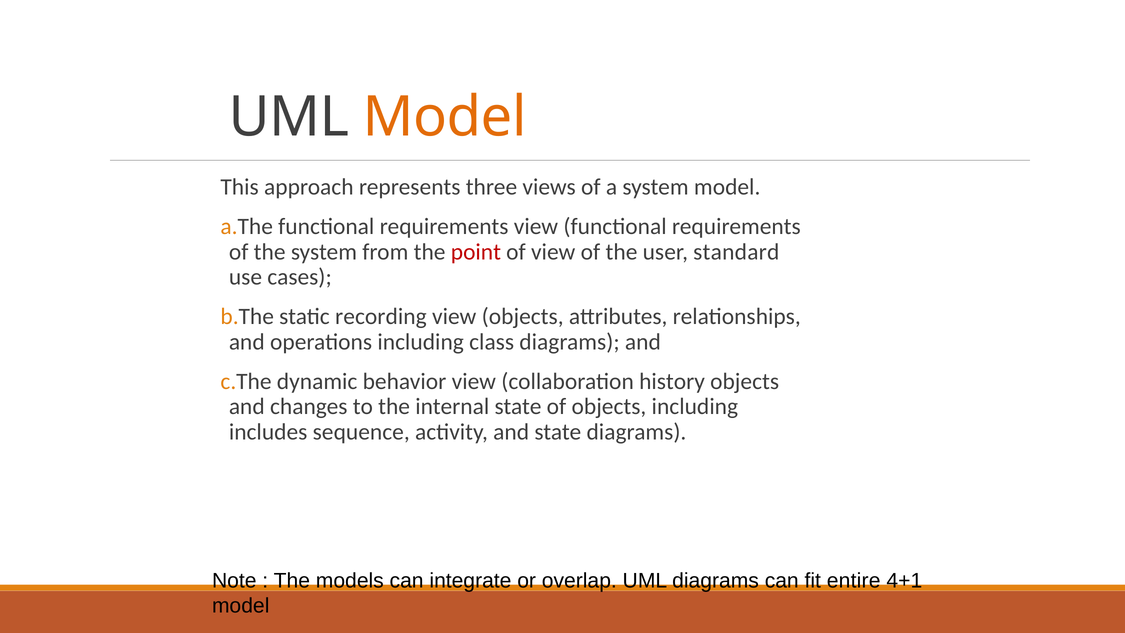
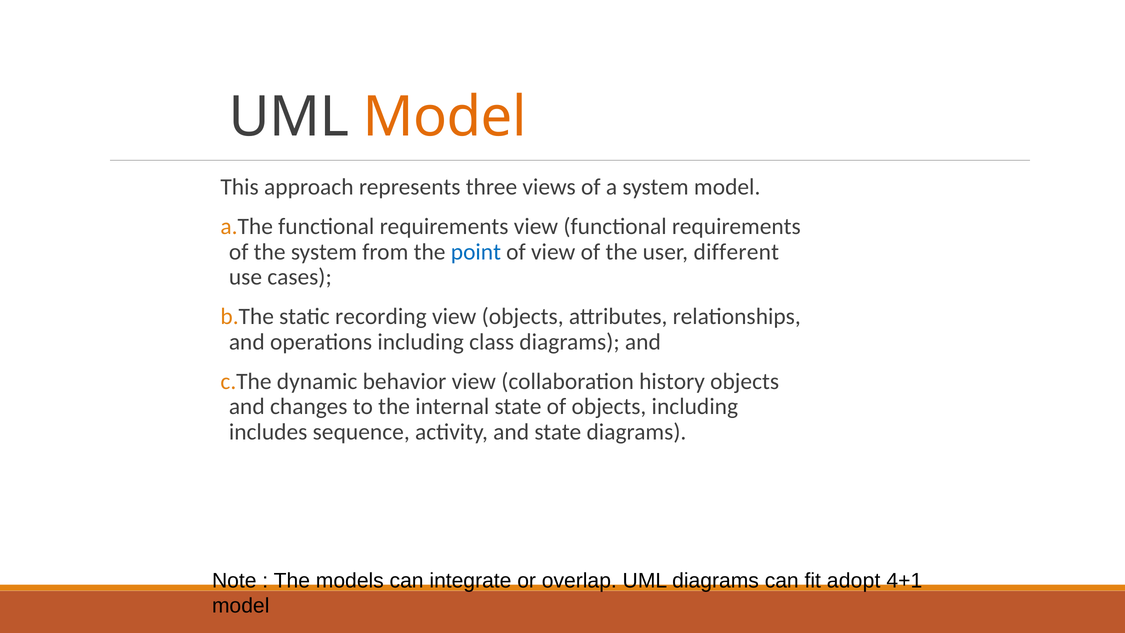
point colour: red -> blue (476, 252)
standard: standard -> different (736, 252)
entire: entire -> adopt (854, 580)
